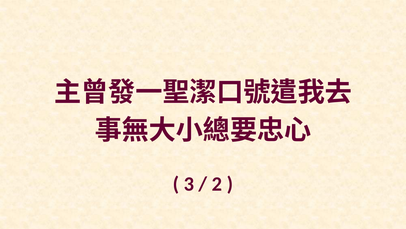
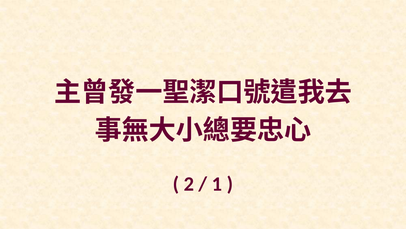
3: 3 -> 2 (189, 184)
2: 2 -> 1 (217, 184)
